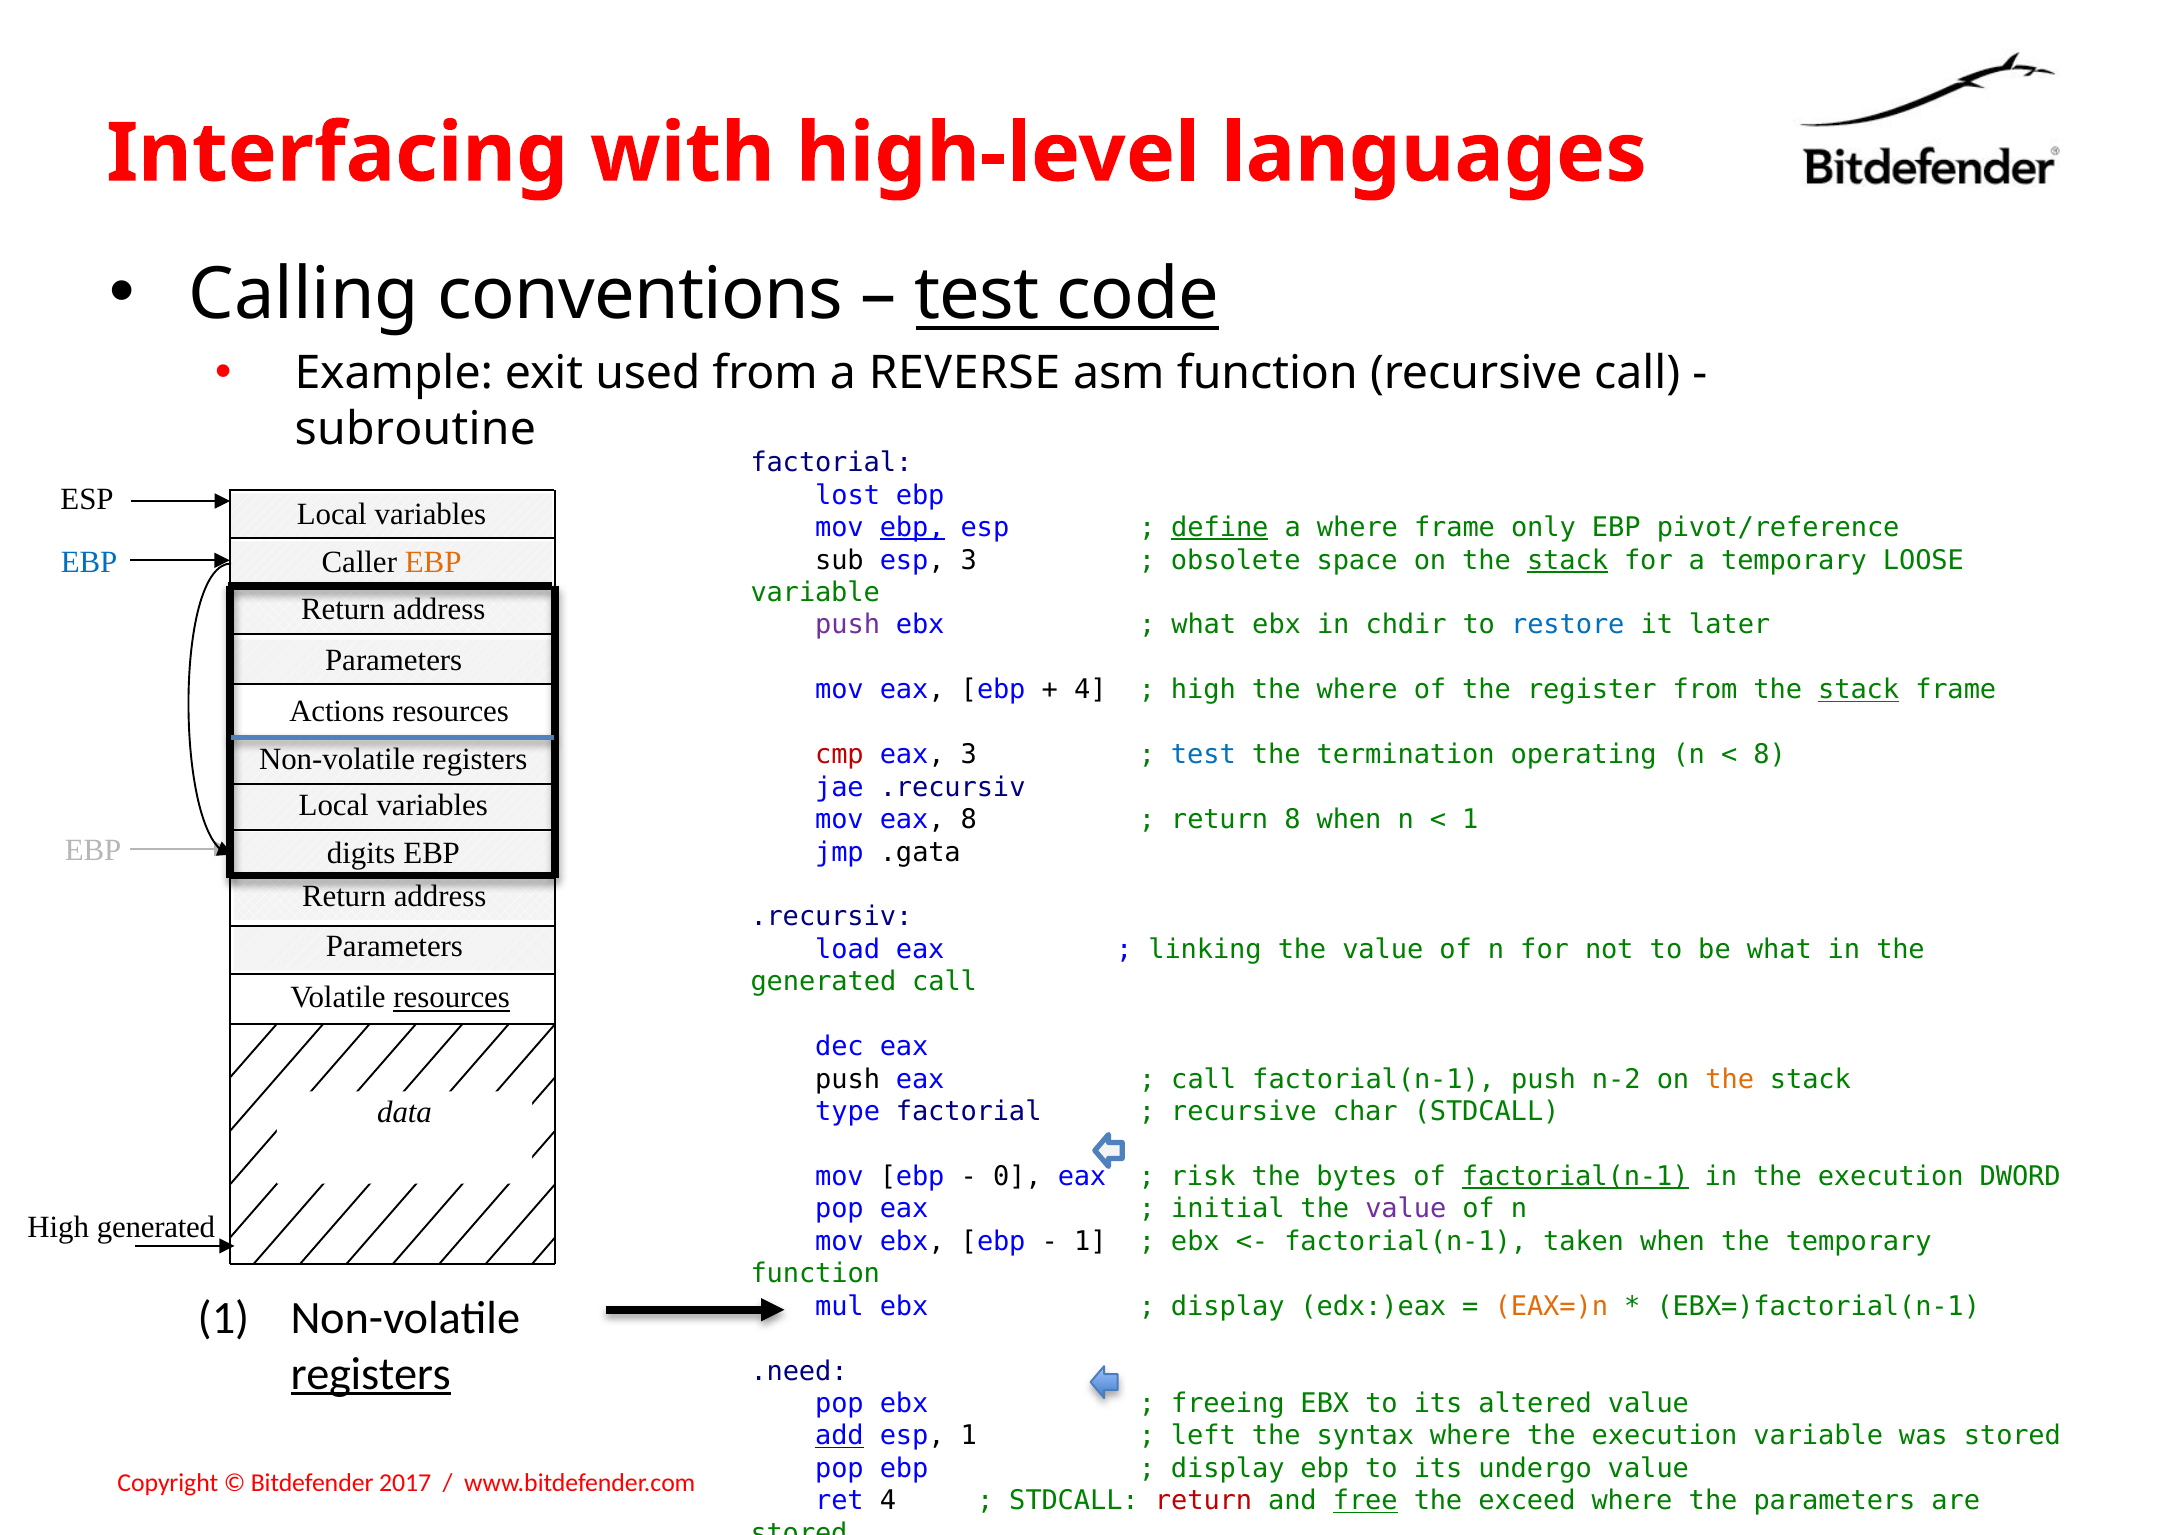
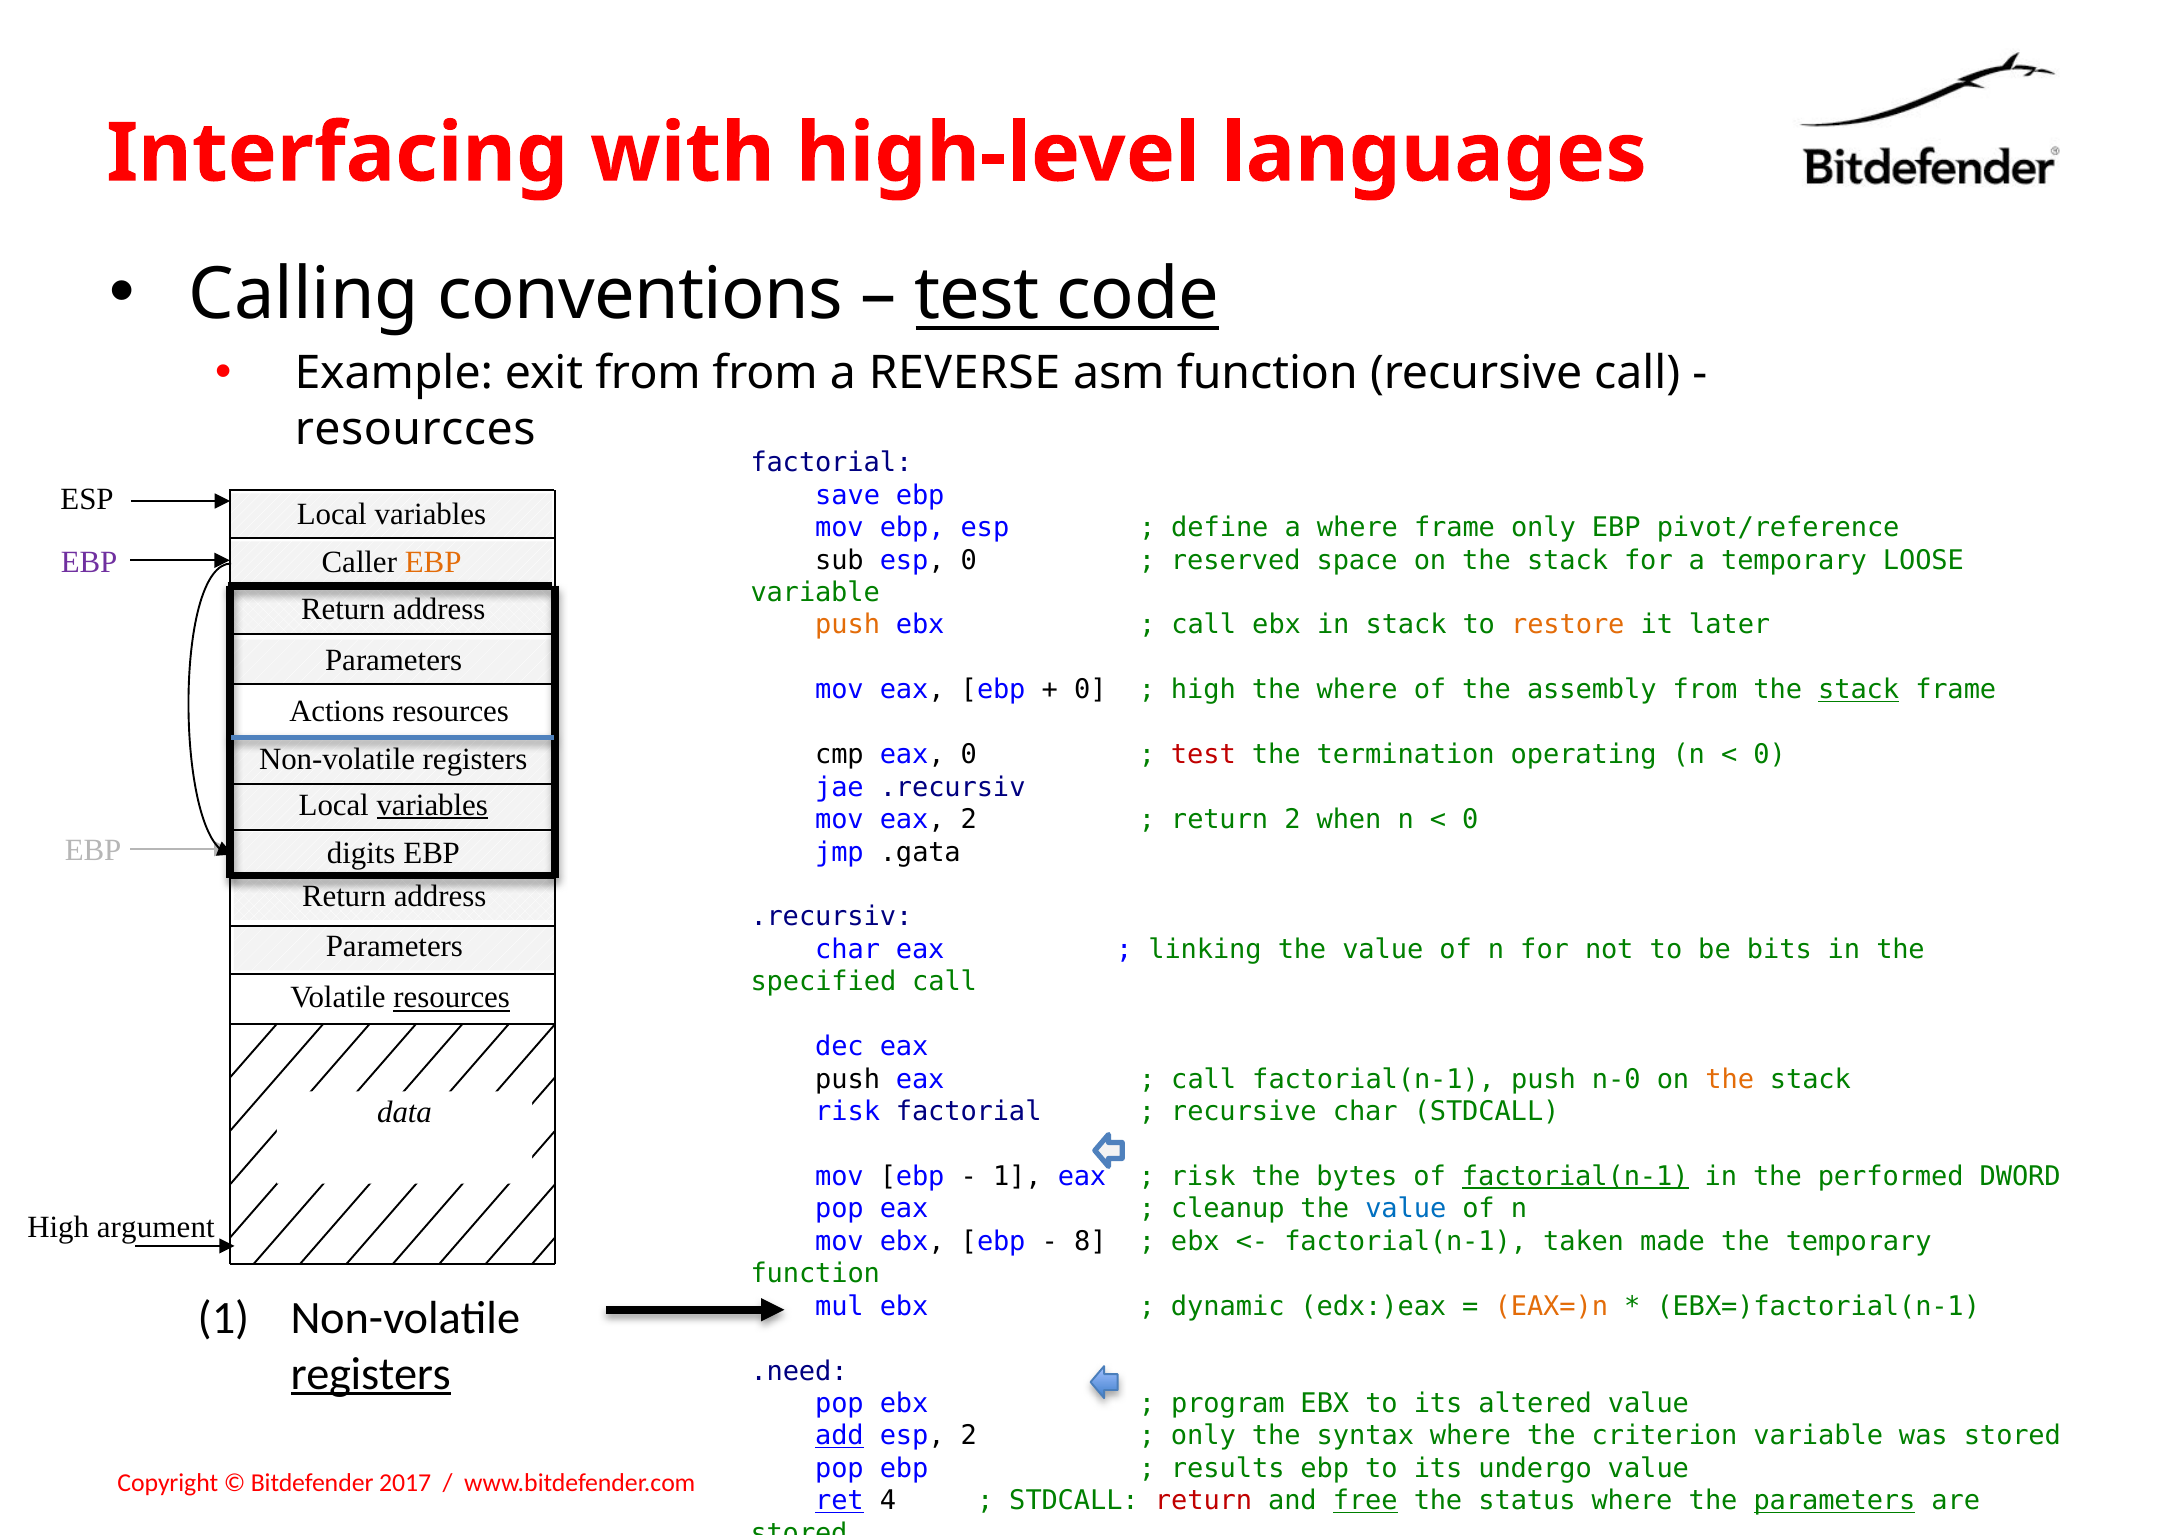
exit used: used -> from (648, 373)
subroutine: subroutine -> resourcces (415, 429)
lost: lost -> save (848, 495)
ebp underline: present -> none (912, 528)
define underline: present -> none (1220, 528)
esp 3: 3 -> 0 (969, 560)
obsolete: obsolete -> reserved (1236, 560)
stack underline: present -> none (1568, 560)
EBP colour: blue -> purple (89, 563)
push colour: purple -> orange (848, 625)
what: what -> call (1204, 625)
in chdir: chdir -> stack (1406, 625)
restore colour: blue -> orange (1568, 625)
4: 4 -> 0 (1090, 690)
register: register -> assembly (1592, 690)
cmp colour: red -> black (839, 755)
eax 3: 3 -> 0 (969, 755)
test colour: blue -> red (1203, 755)
8: 8 -> 0 (1770, 755)
variables underline: none -> present (432, 805)
eax 8: 8 -> 2 (969, 820)
return 8: 8 -> 2 (1292, 820)
1: 1 -> 0 (1470, 820)
load: load -> char (848, 950)
be what: what -> bits (1779, 950)
generated: generated -> specified (823, 982)
n-2: n-2 -> n-0 (1616, 1079)
type: type -> risk (848, 1112)
0: 0 -> 1 (1017, 1177)
in the execution: execution -> performed (1891, 1177)
initial: initial -> cleanup (1228, 1209)
value colour: purple -> blue (1406, 1209)
High generated: generated -> argument (156, 1228)
1: 1 -> 8 (1090, 1242)
taken when: when -> made (1673, 1242)
display: display -> dynamic (1228, 1307)
freeing: freeing -> program (1228, 1404)
esp 1: 1 -> 2 (969, 1436)
left: left -> only (1203, 1436)
where the execution: execution -> criterion (1665, 1436)
display: display -> results (1228, 1469)
ret underline: none -> present (839, 1501)
exceed: exceed -> status (1527, 1501)
parameters underline: none -> present (1835, 1501)
